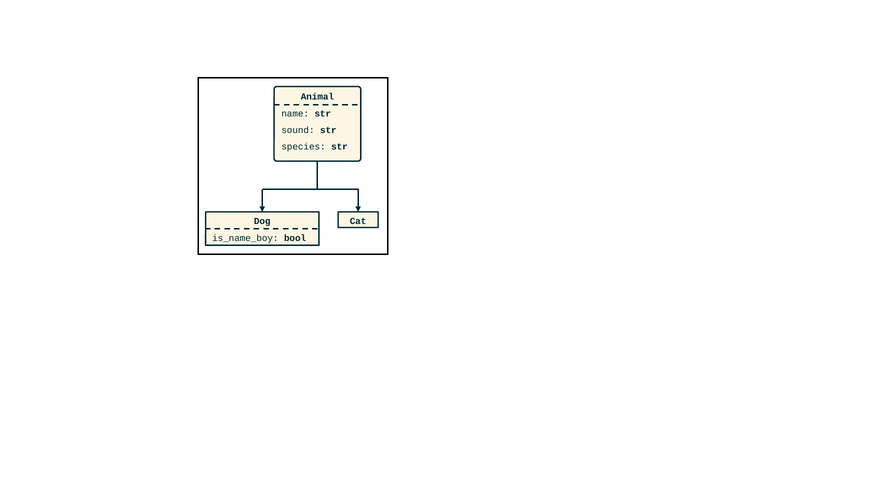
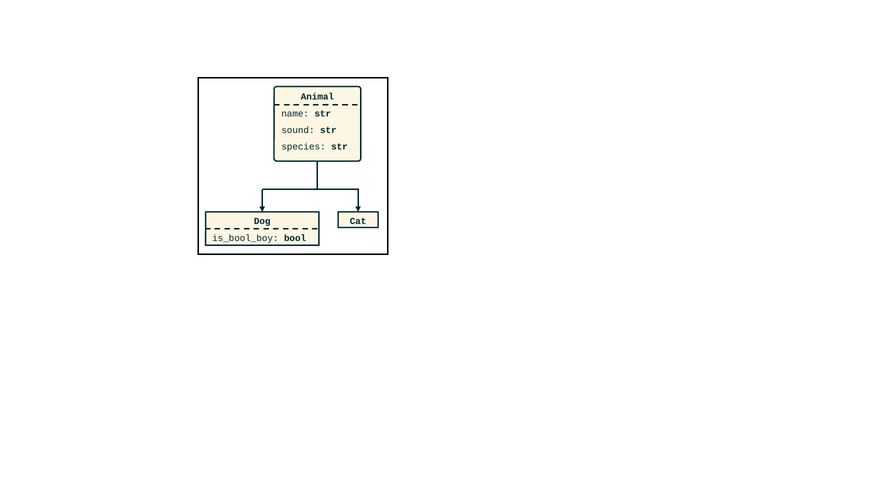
is_name_boy: is_name_boy -> is_bool_boy (245, 238)
